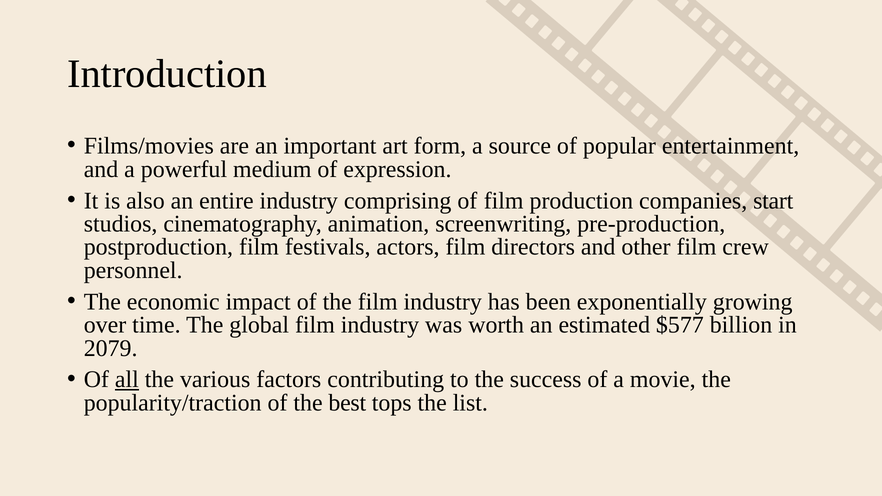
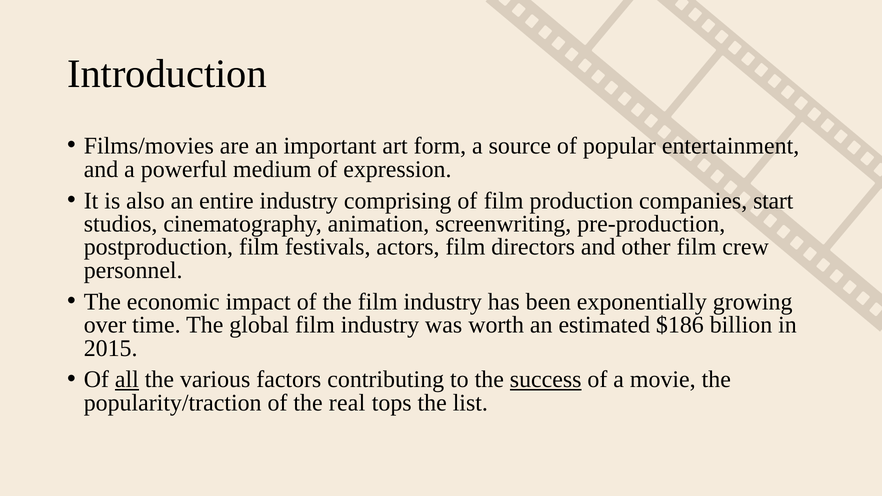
$577: $577 -> $186 (680, 325)
2079: 2079 -> 2015 (111, 348)
success underline: none -> present (546, 380)
best: best -> real (347, 403)
